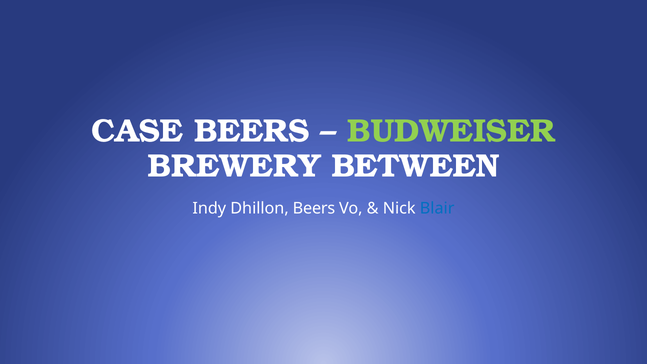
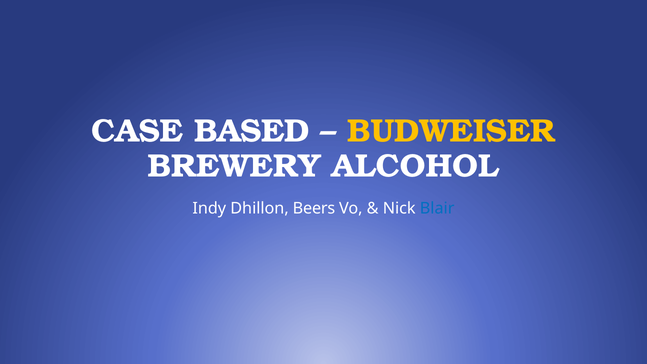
CASE BEERS: BEERS -> BASED (252, 131)
BUDWEISER colour: light green -> yellow (452, 131)
BETWEEN: BETWEEN -> ALCOHOL (415, 166)
